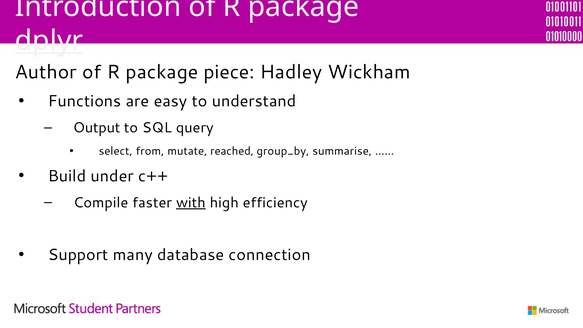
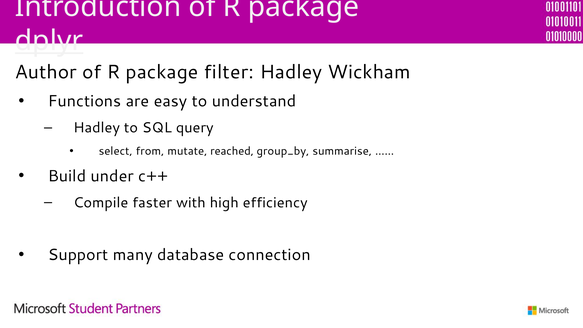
piece: piece -> filter (229, 72)
Output: Output -> Hadley (97, 128)
with underline: present -> none (191, 203)
